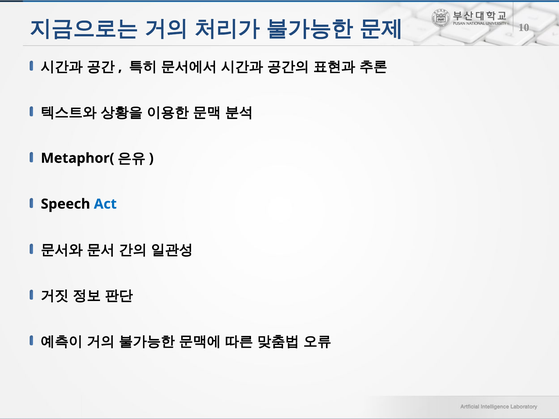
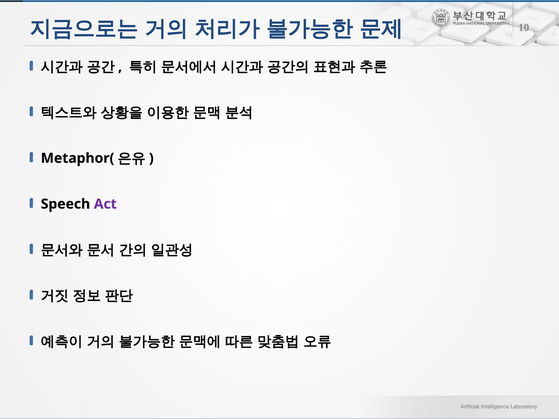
Act colour: blue -> purple (105, 204)
